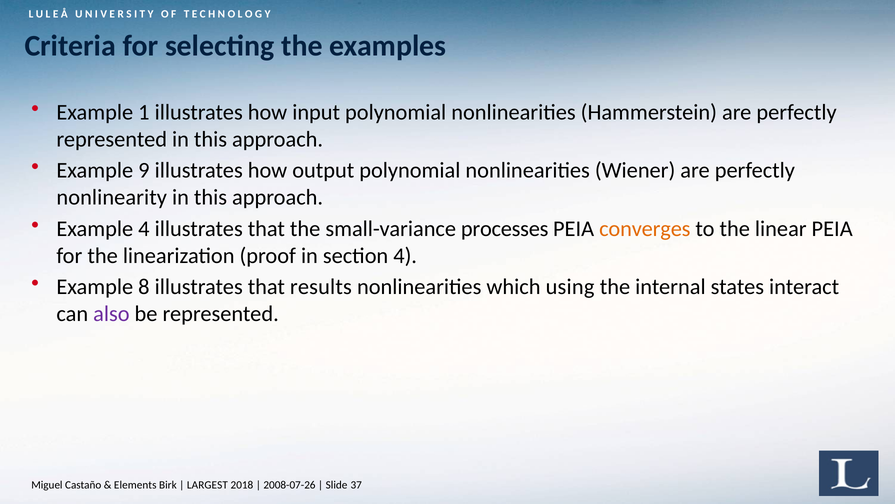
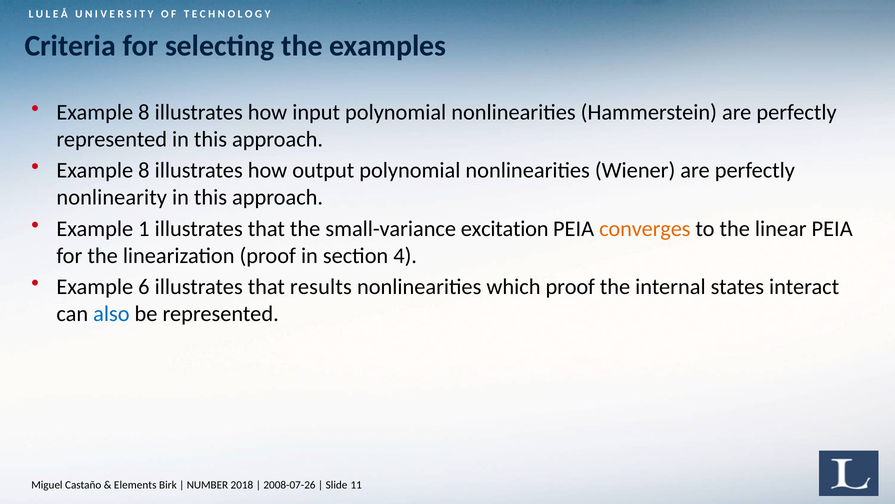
1: 1 -> 8 (144, 112)
9: 9 -> 8 (144, 170)
Example 4: 4 -> 1 (144, 228)
processes: processes -> excitation (505, 228)
8: 8 -> 6 (144, 287)
which using: using -> proof (570, 287)
also colour: purple -> blue (111, 314)
LARGEST: LARGEST -> NUMBER (207, 485)
37: 37 -> 11 (356, 485)
